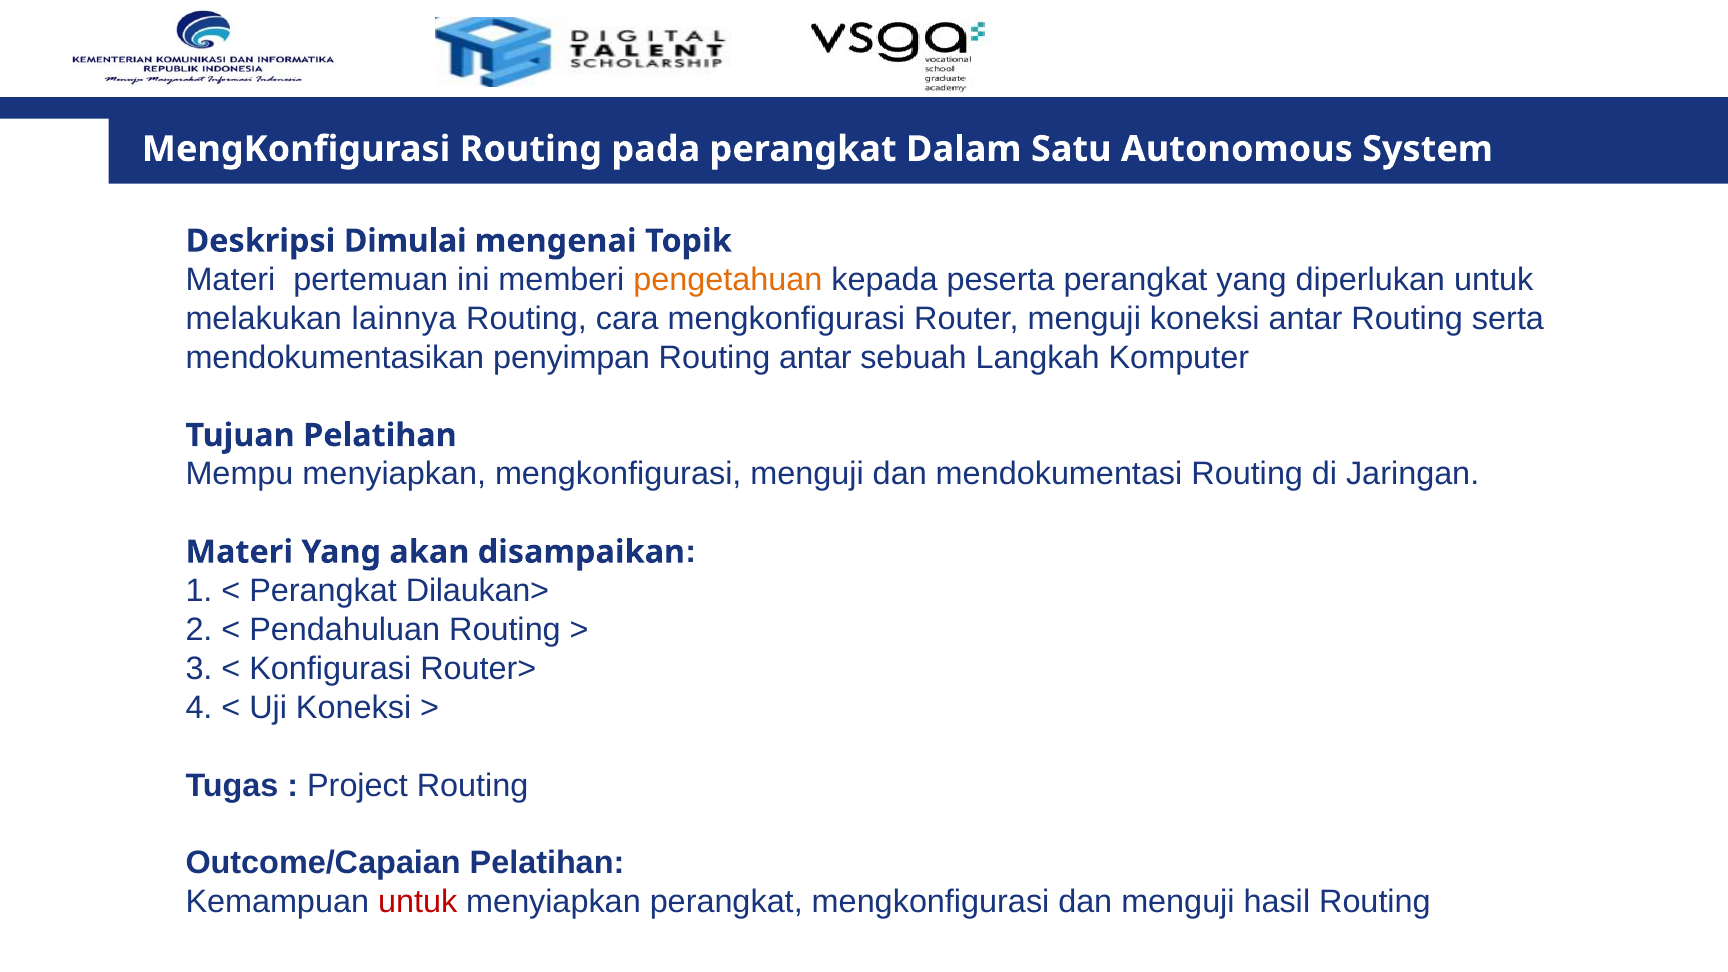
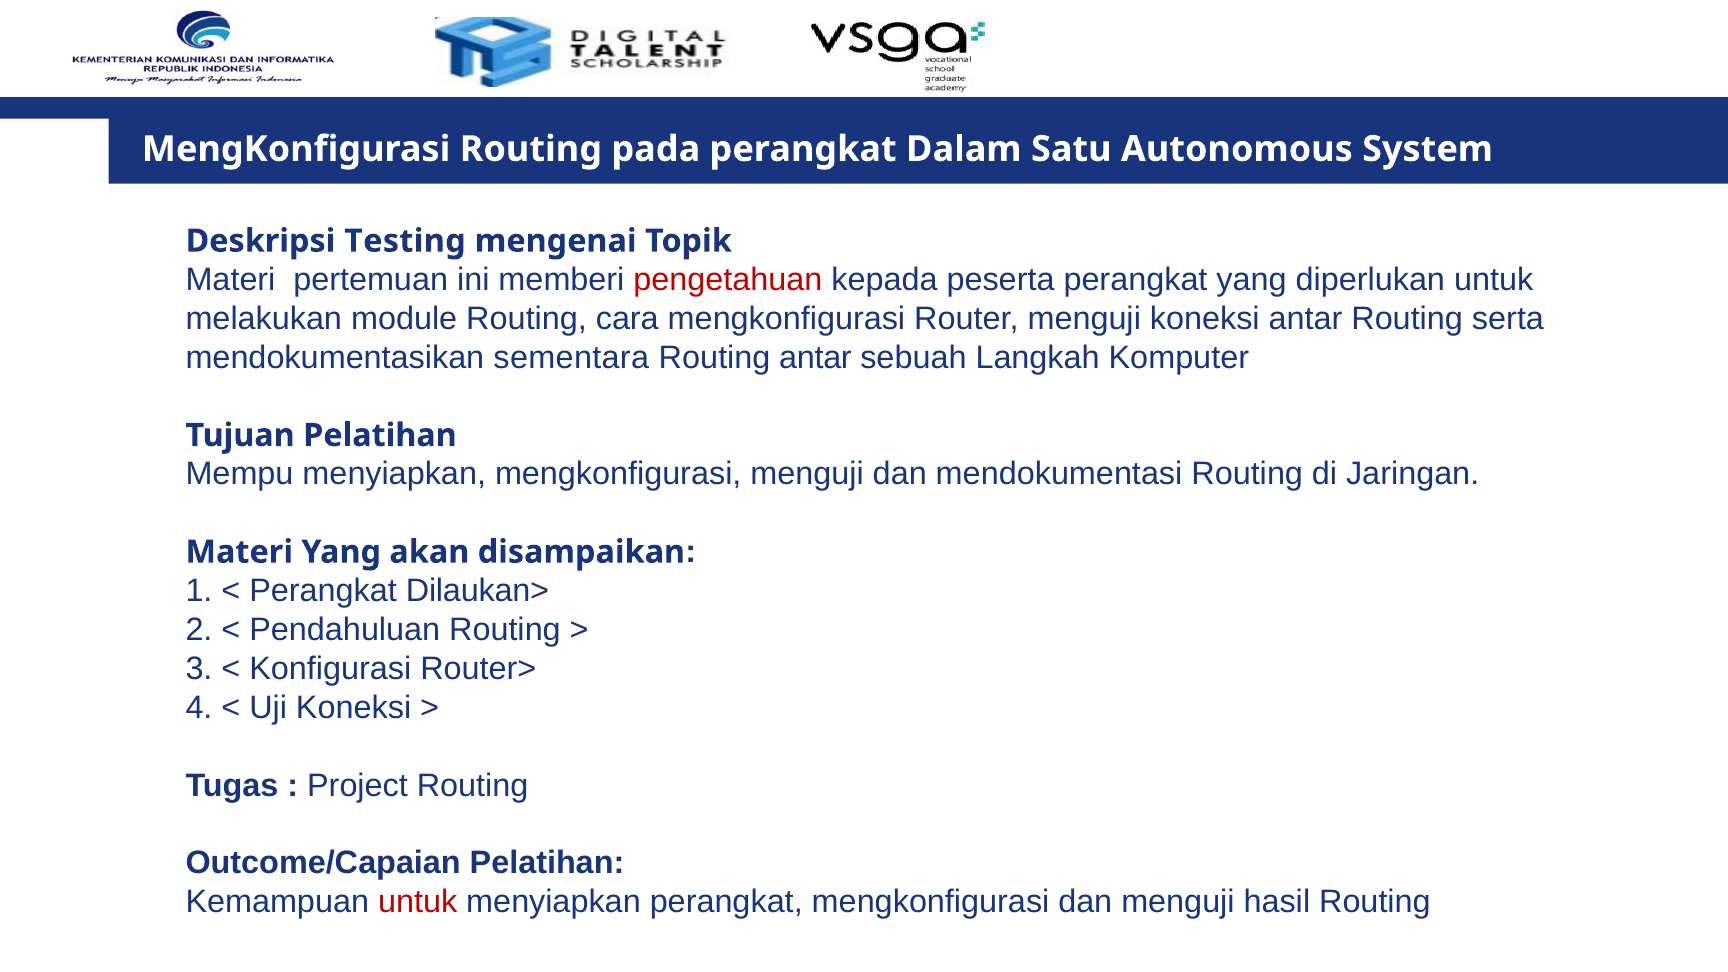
Dimulai: Dimulai -> Testing (405, 241)
pengetahuan colour: orange -> red (728, 280)
lainnya: lainnya -> module (404, 319)
penyimpan: penyimpan -> sementara (571, 358)
